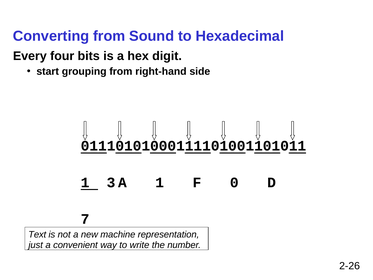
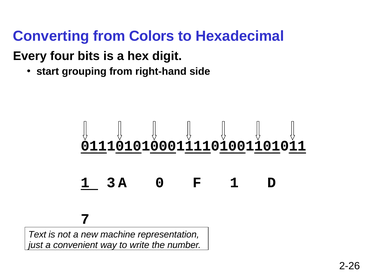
Sound: Sound -> Colors (152, 36)
1: 1 -> 0 (160, 182)
F 0: 0 -> 1 (234, 182)
